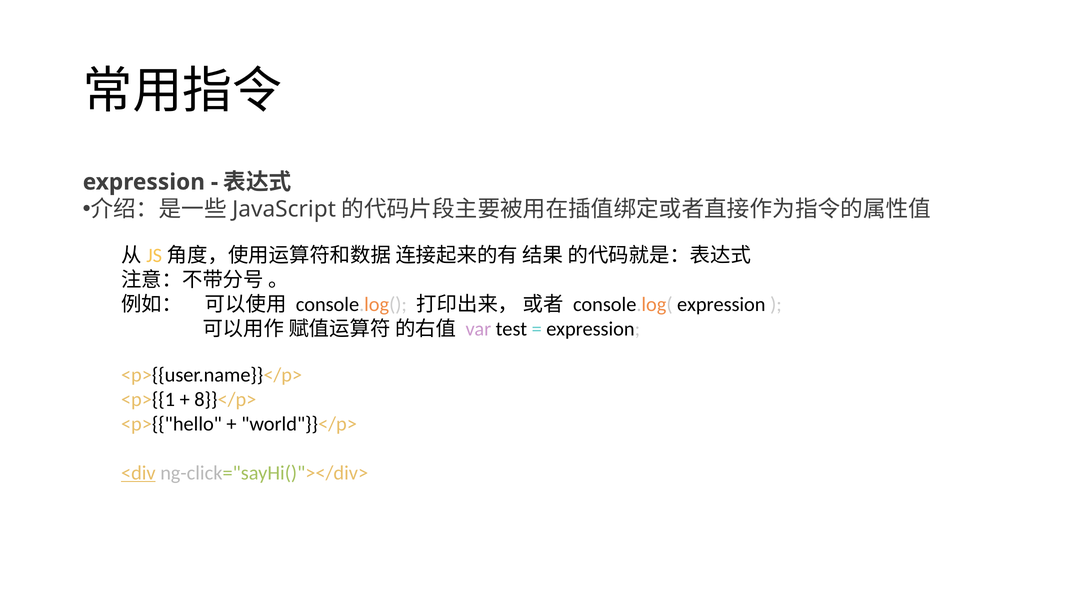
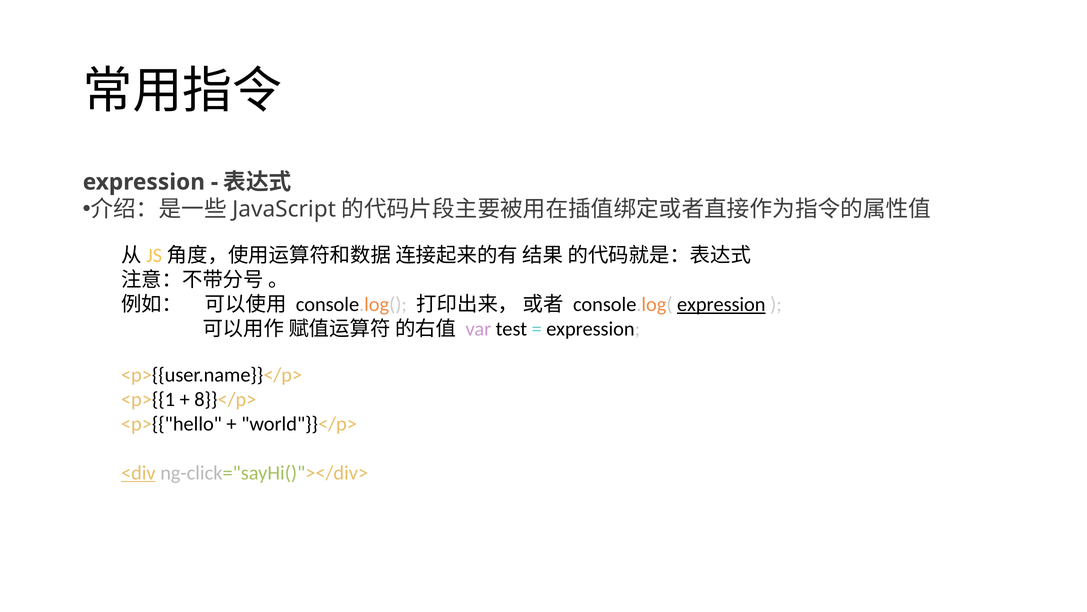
expression underline: none -> present (721, 304)
